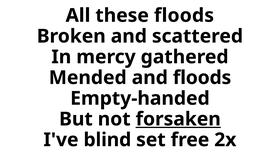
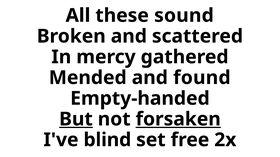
these floods: floods -> sound (184, 16)
and floods: floods -> found (202, 78)
But underline: none -> present (76, 120)
